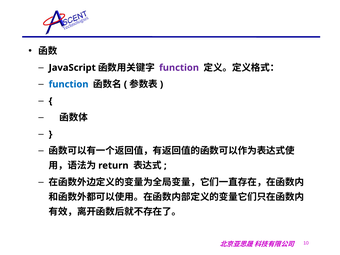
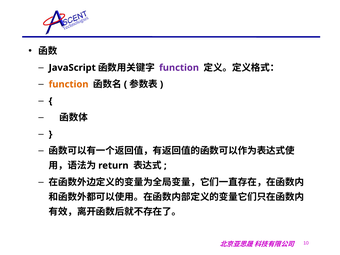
function colour: blue -> orange (69, 84)
